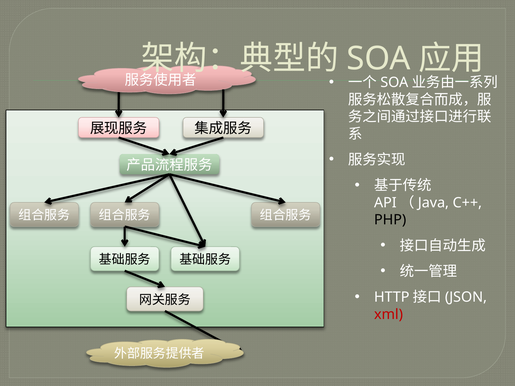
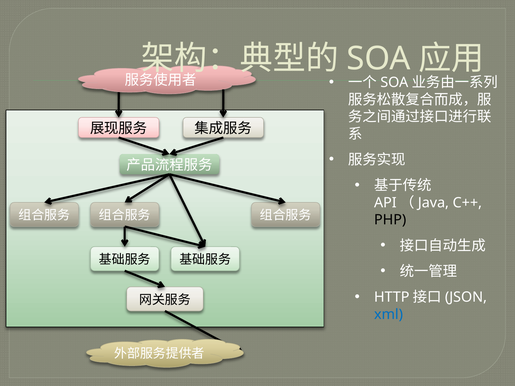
xml colour: red -> blue (388, 315)
